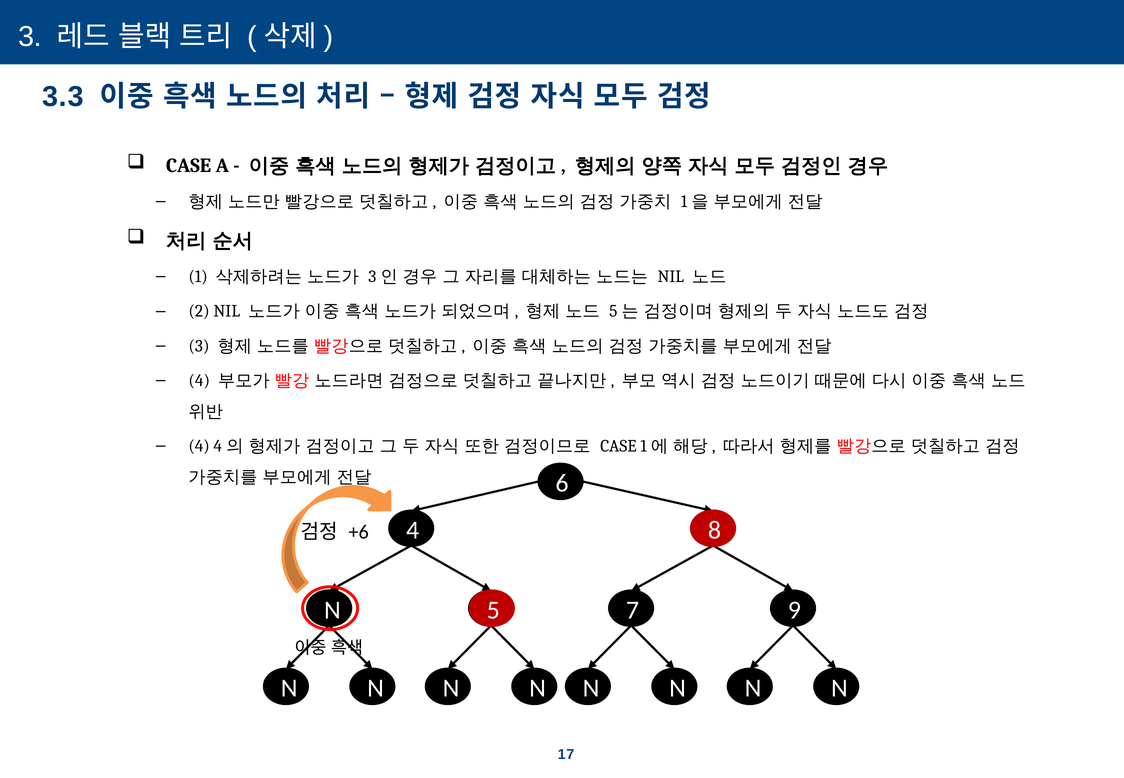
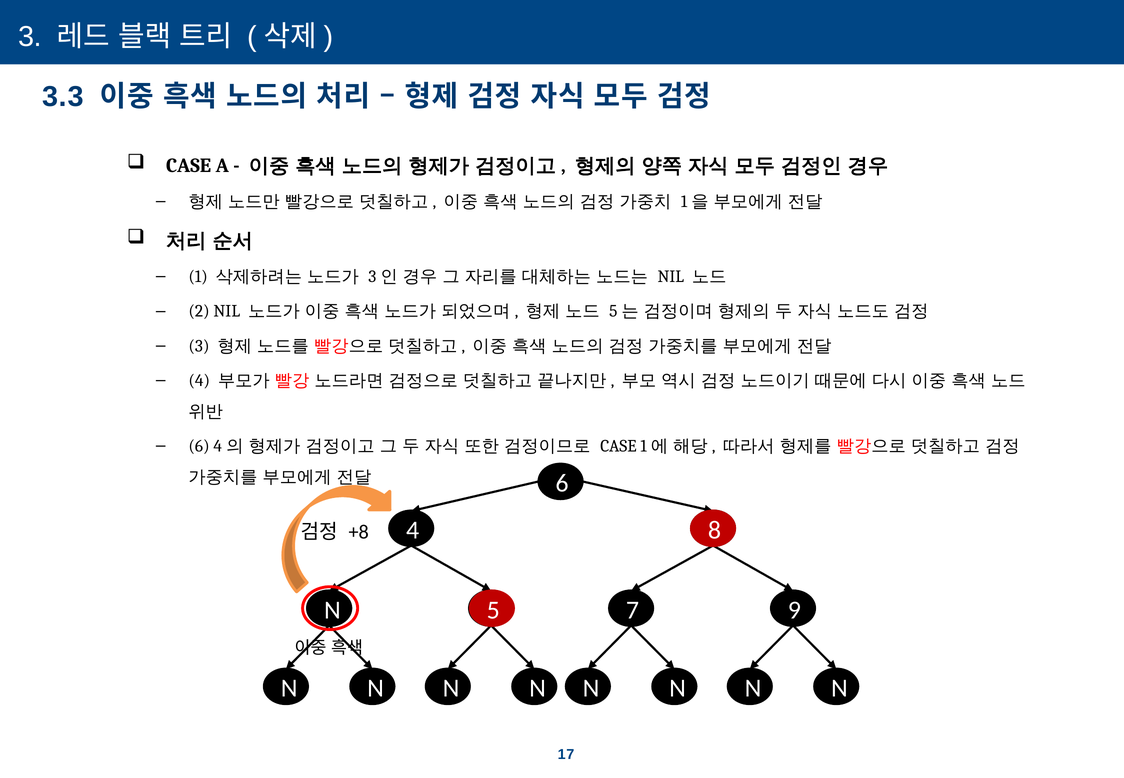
4: 4 -> 6 (199, 446)
+6: +6 -> +8 (359, 532)
